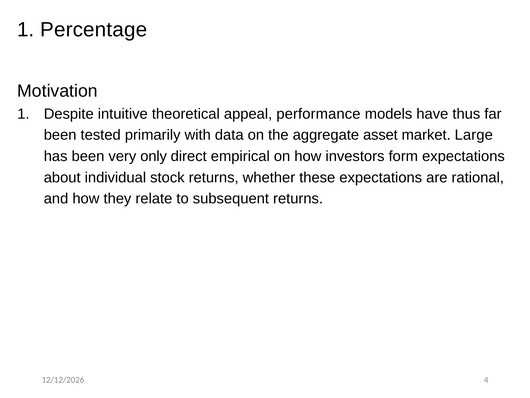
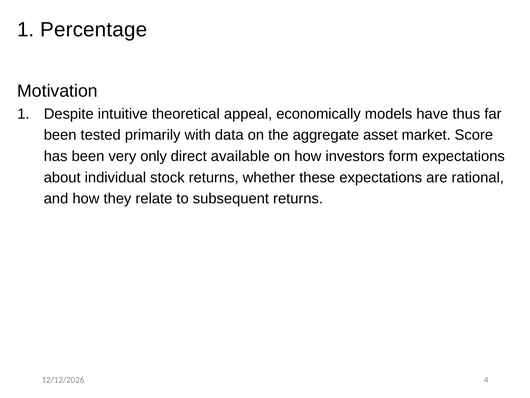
performance: performance -> economically (319, 114)
Large: Large -> Score (474, 135)
empirical: empirical -> available (240, 156)
